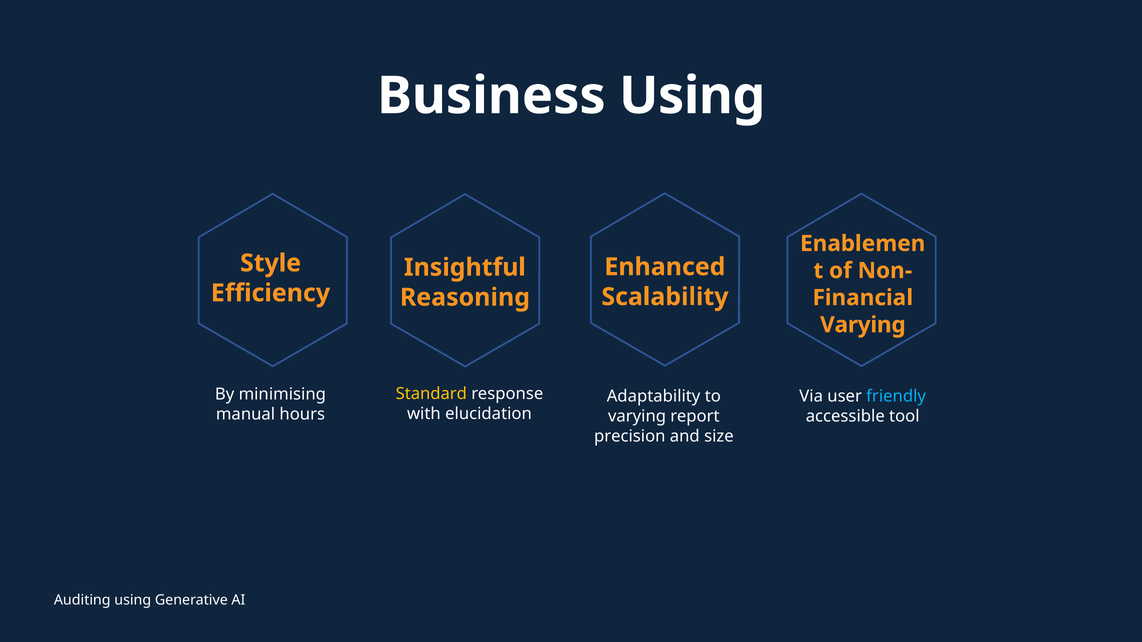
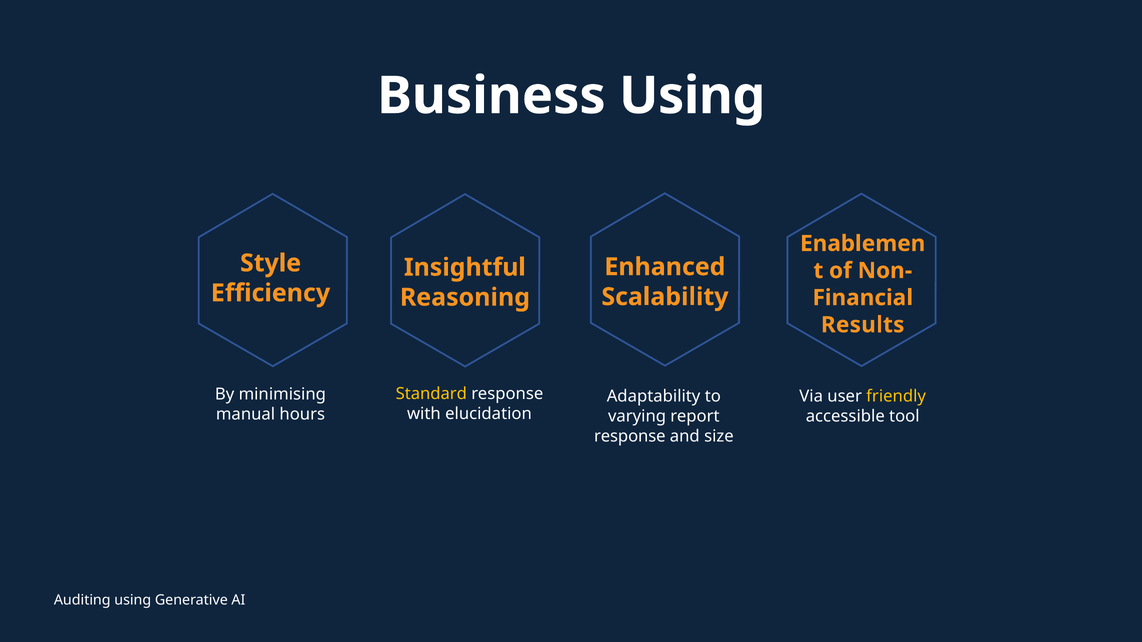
Varying: Varying -> Results (863, 325)
friendly colour: light blue -> yellow (896, 397)
precision: precision -> response (630, 437)
